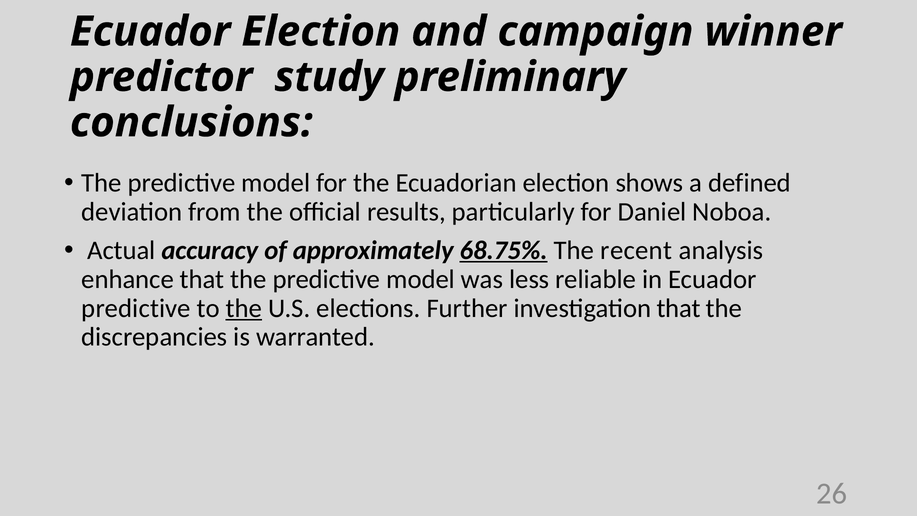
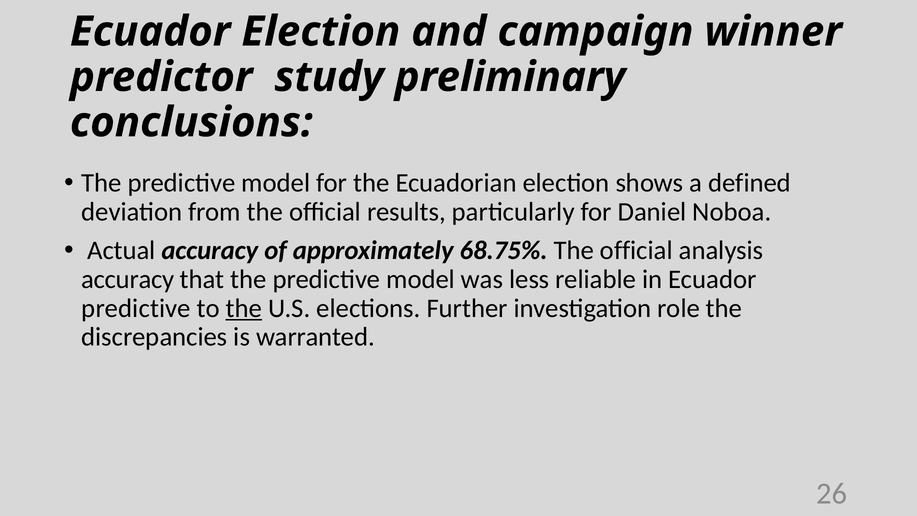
68.75% underline: present -> none (504, 250)
recent: recent -> official (636, 250)
enhance: enhance -> accuracy (128, 279)
investigation that: that -> role (679, 308)
